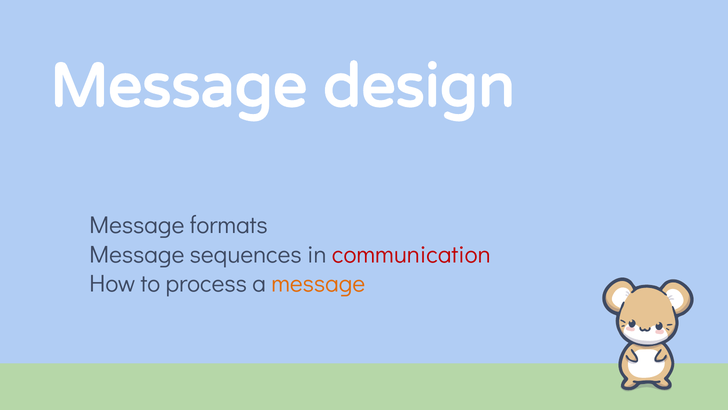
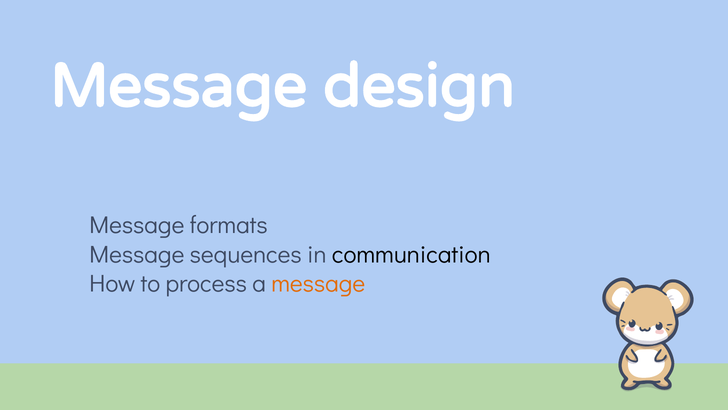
communication colour: red -> black (411, 254)
